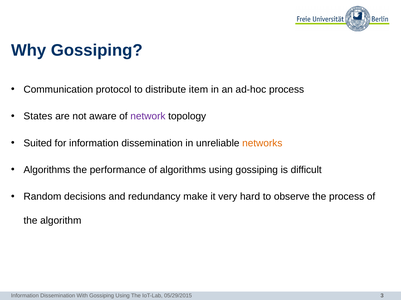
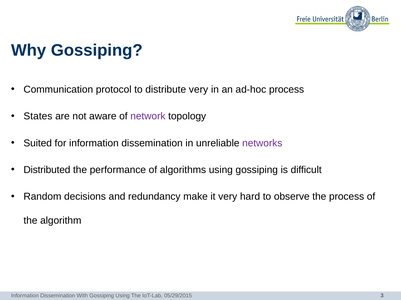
distribute item: item -> very (199, 90)
networks colour: orange -> purple (262, 143)
Algorithms: Algorithms -> Distributed (47, 170)
